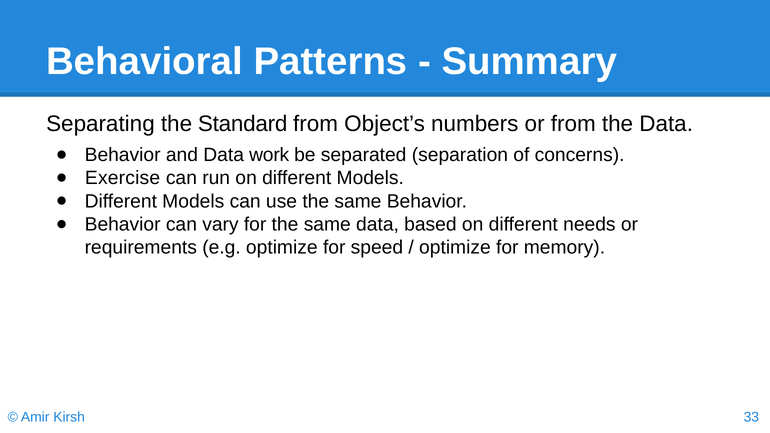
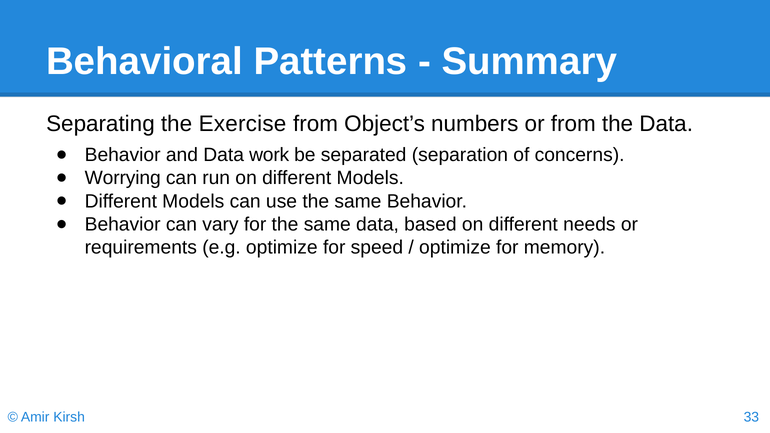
Standard: Standard -> Exercise (242, 124)
Exercise: Exercise -> Worrying (123, 178)
